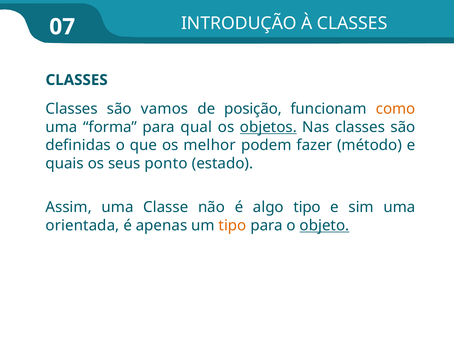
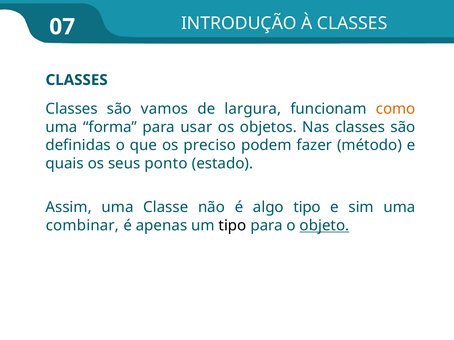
posição: posição -> largura (253, 109)
qual: qual -> usar (196, 127)
objetos underline: present -> none (268, 127)
melhor: melhor -> preciso (210, 145)
orientada: orientada -> combinar (82, 226)
tipo colour: orange -> black (233, 226)
